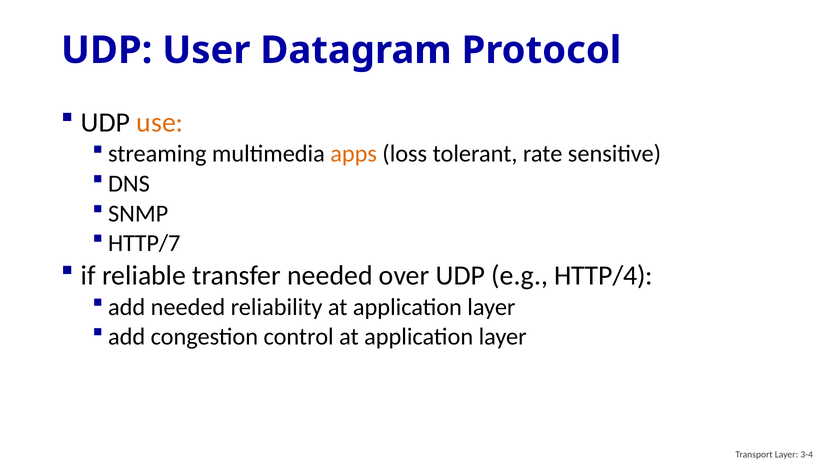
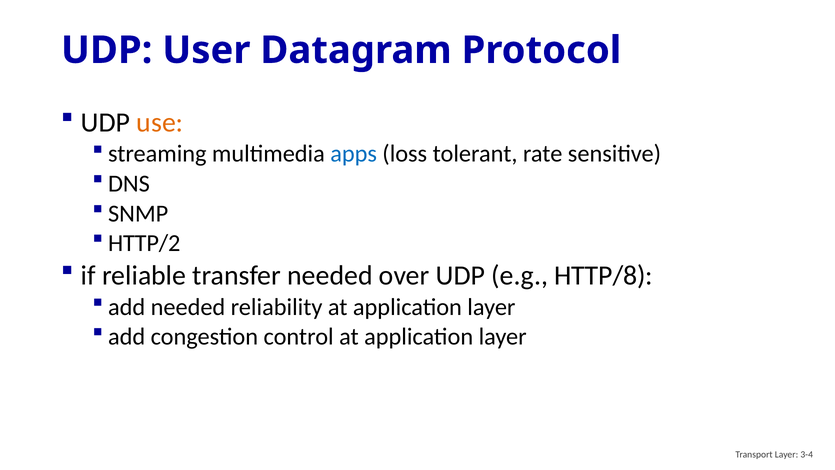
apps colour: orange -> blue (354, 154)
HTTP/7: HTTP/7 -> HTTP/2 (144, 243)
HTTP/4: HTTP/4 -> HTTP/8 (604, 275)
